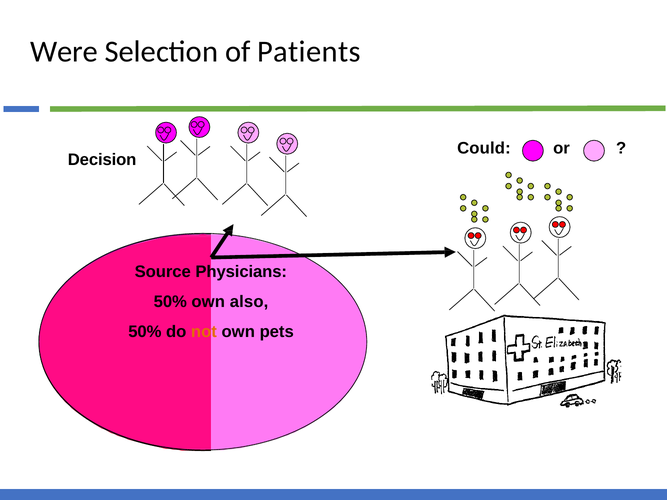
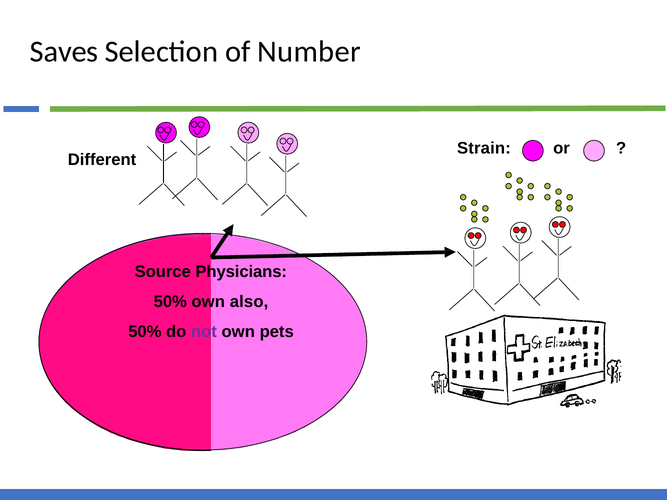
Were: Were -> Saves (64, 52)
Patients: Patients -> Number (309, 52)
Could: Could -> Strain (484, 149)
Decision: Decision -> Different (102, 160)
not colour: orange -> purple (204, 332)
